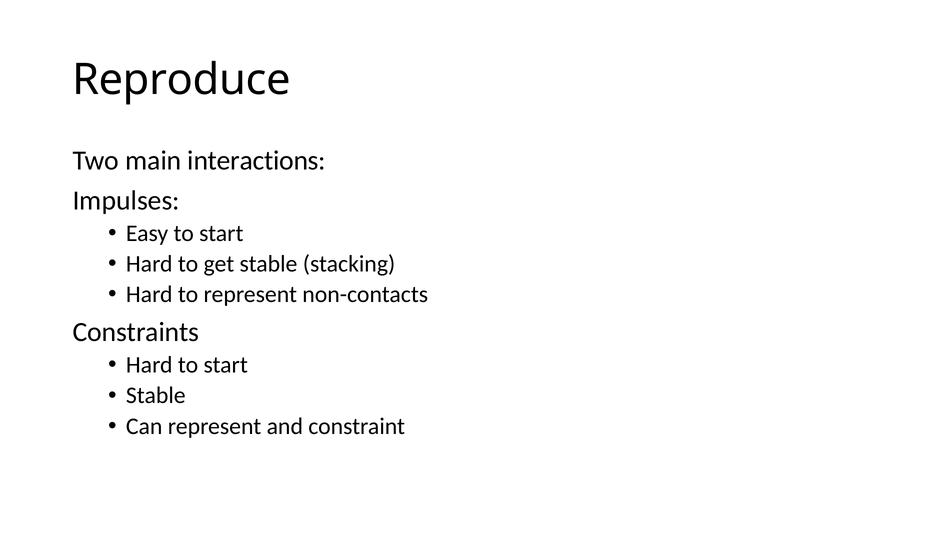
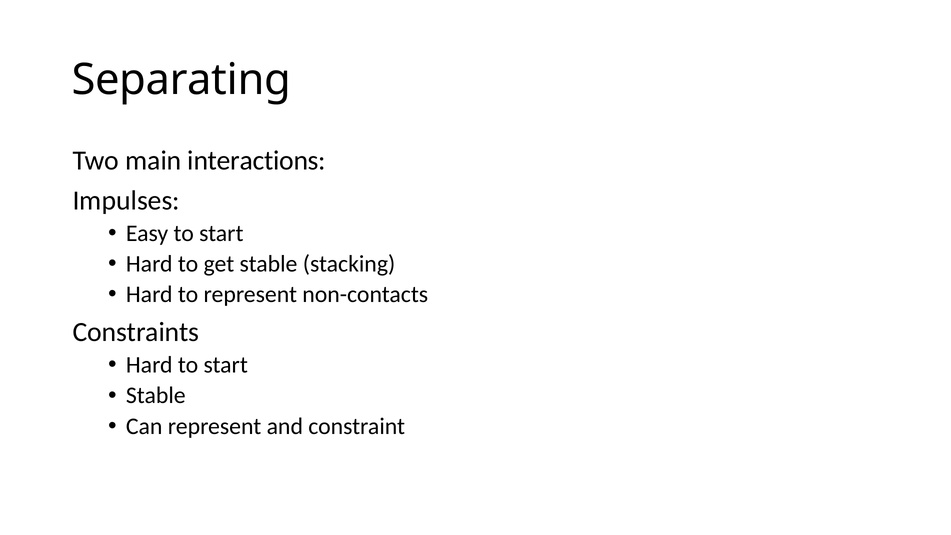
Reproduce: Reproduce -> Separating (181, 80)
